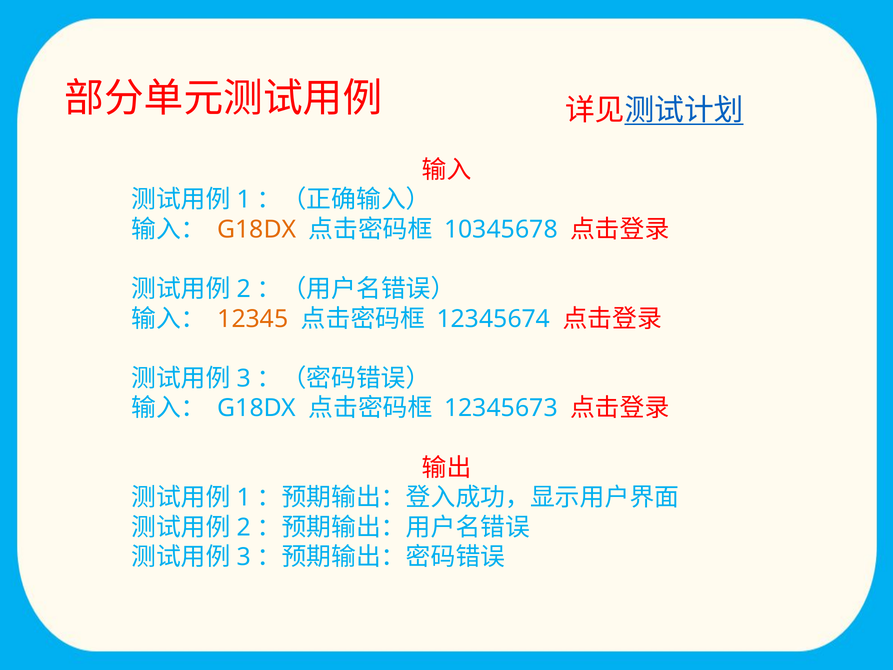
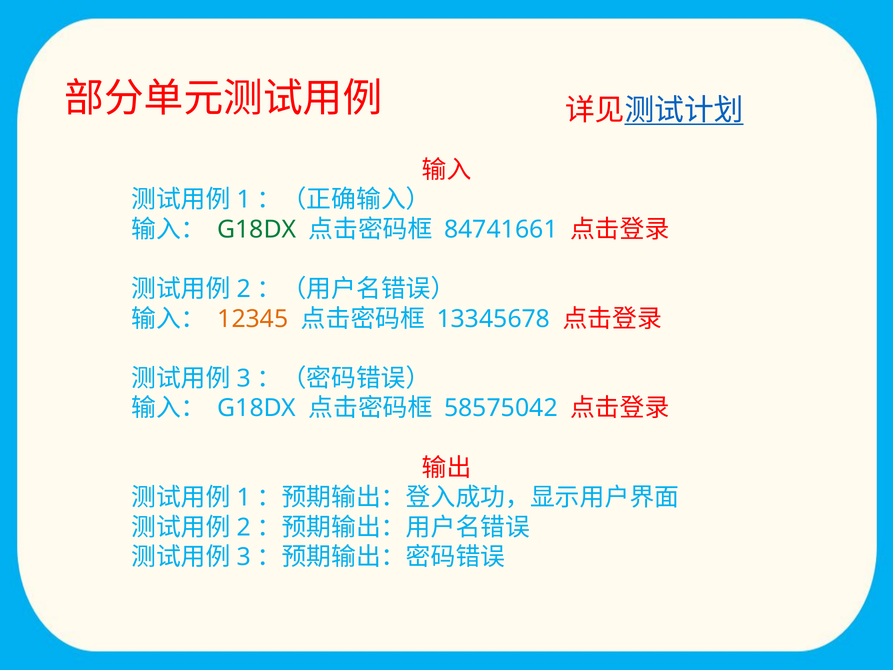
G18DX colour: orange -> green (257, 229)
10345678: 10345678 -> 84741661 (501, 229)
12345674: 12345674 -> 13345678 (493, 319)
12345673: 12345673 -> 58575042 (501, 408)
